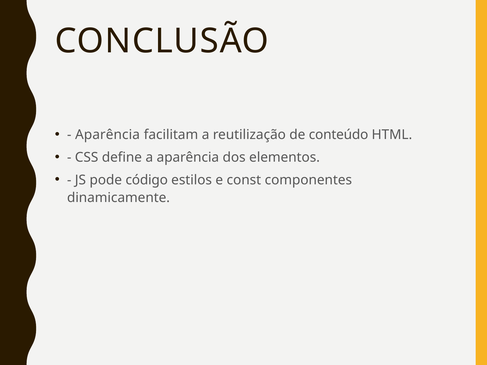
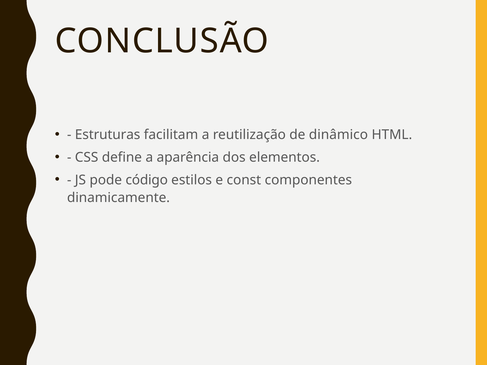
Aparência: Aparência -> Estruturas (108, 135)
conteúdo: conteúdo -> dinâmico (338, 135)
